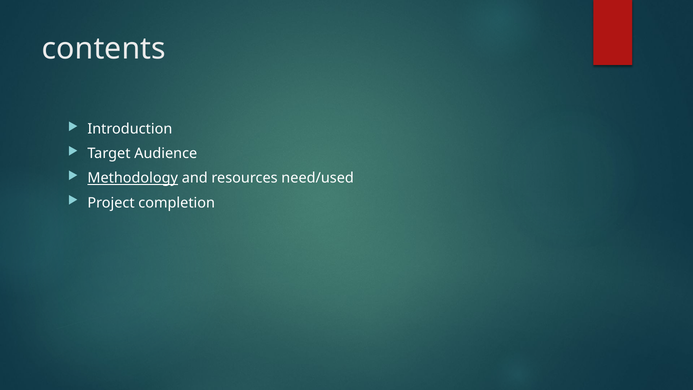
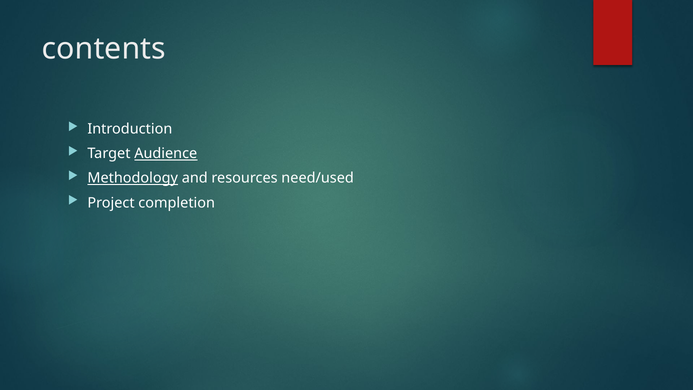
Audience underline: none -> present (166, 154)
